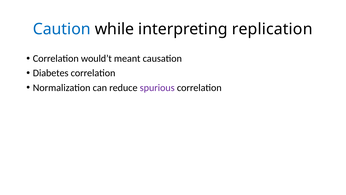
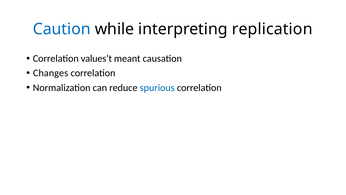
would’t: would’t -> values’t (96, 58)
Diabetes: Diabetes -> Changes (51, 73)
spurious colour: purple -> blue (157, 88)
